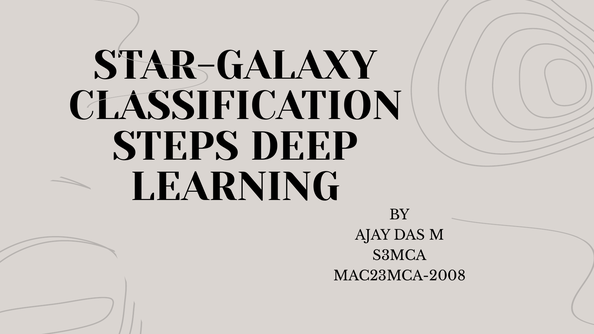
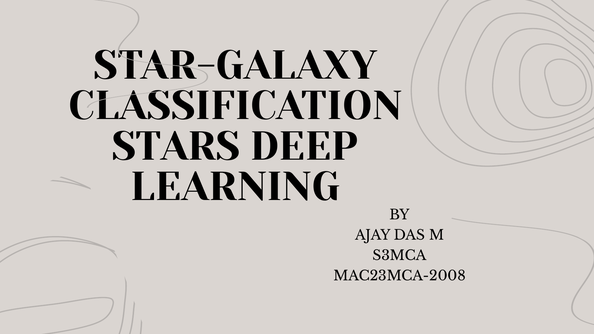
STEPS: STEPS -> STARS (176, 146)
